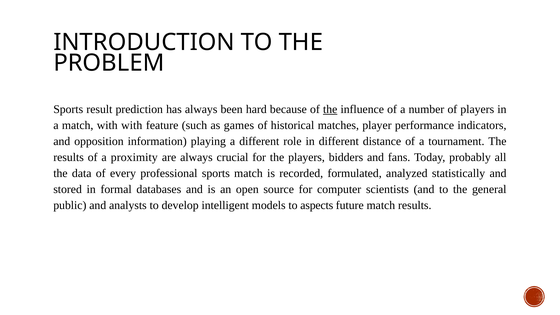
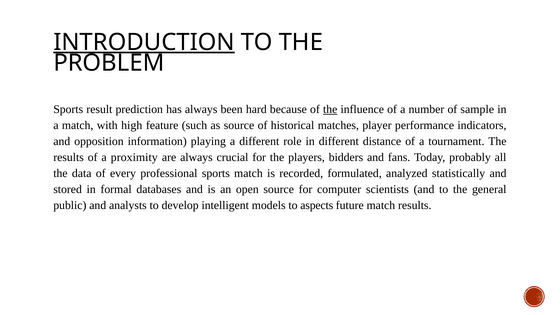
INTRODUCTION underline: none -> present (144, 42)
of players: players -> sample (477, 109)
with with: with -> high (132, 125)
as games: games -> source (239, 125)
